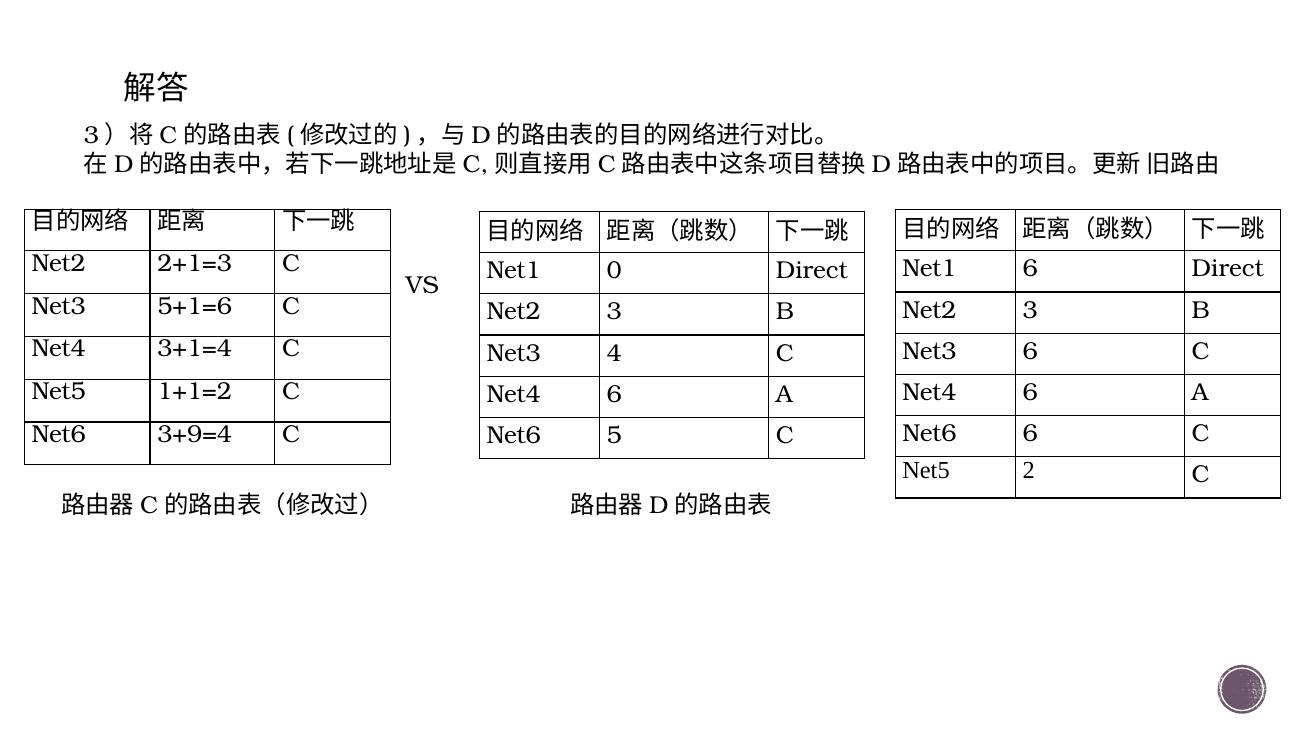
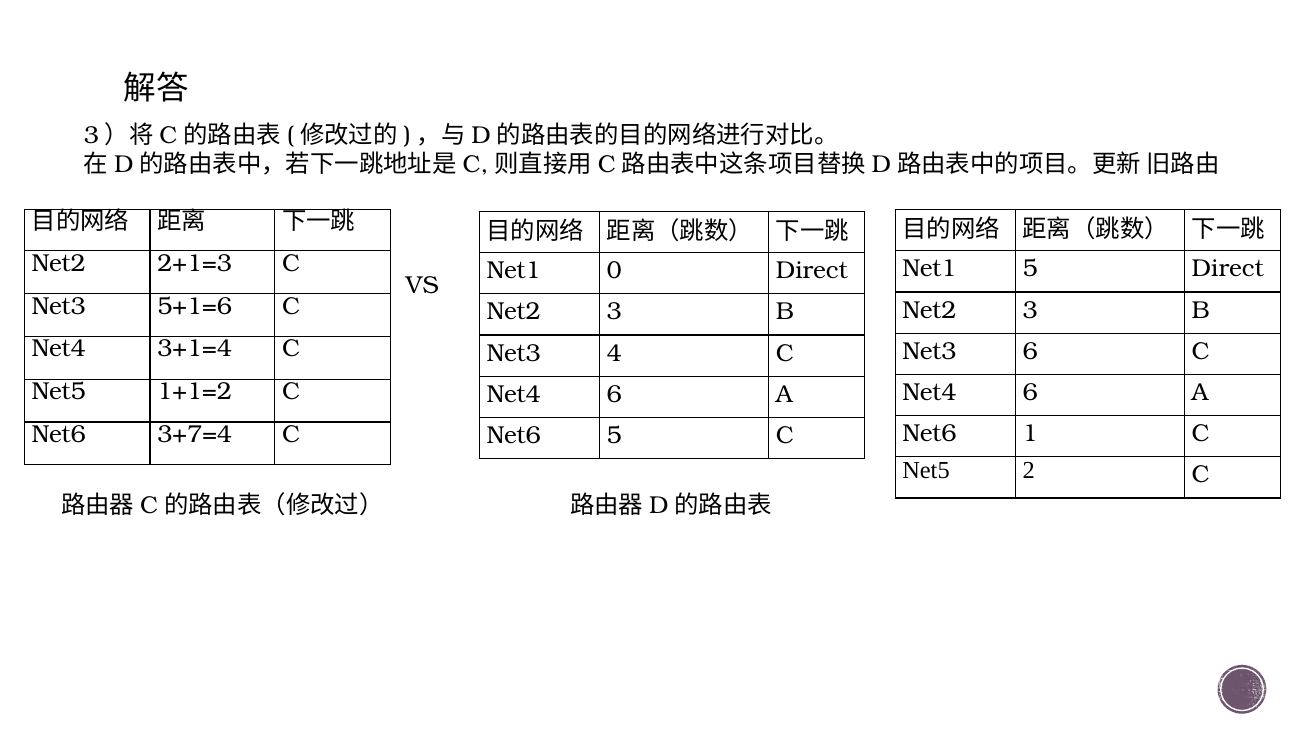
Net1 6: 6 -> 5 (1030, 269)
Net6 6: 6 -> 1 (1030, 434)
3+9=4: 3+9=4 -> 3+7=4 (195, 435)
